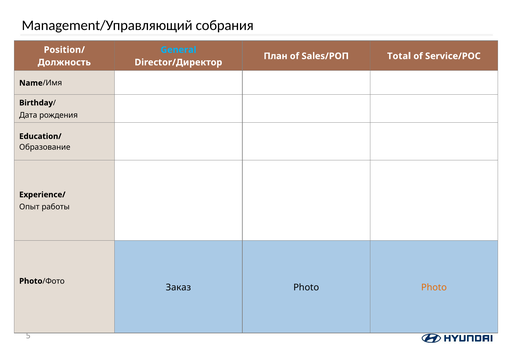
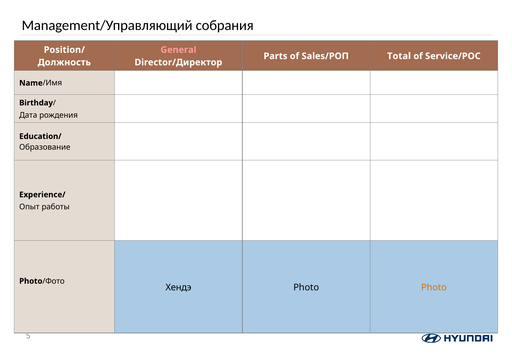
General colour: light blue -> pink (178, 50)
План: План -> Parts (276, 56)
Заказ: Заказ -> Хендэ (179, 287)
